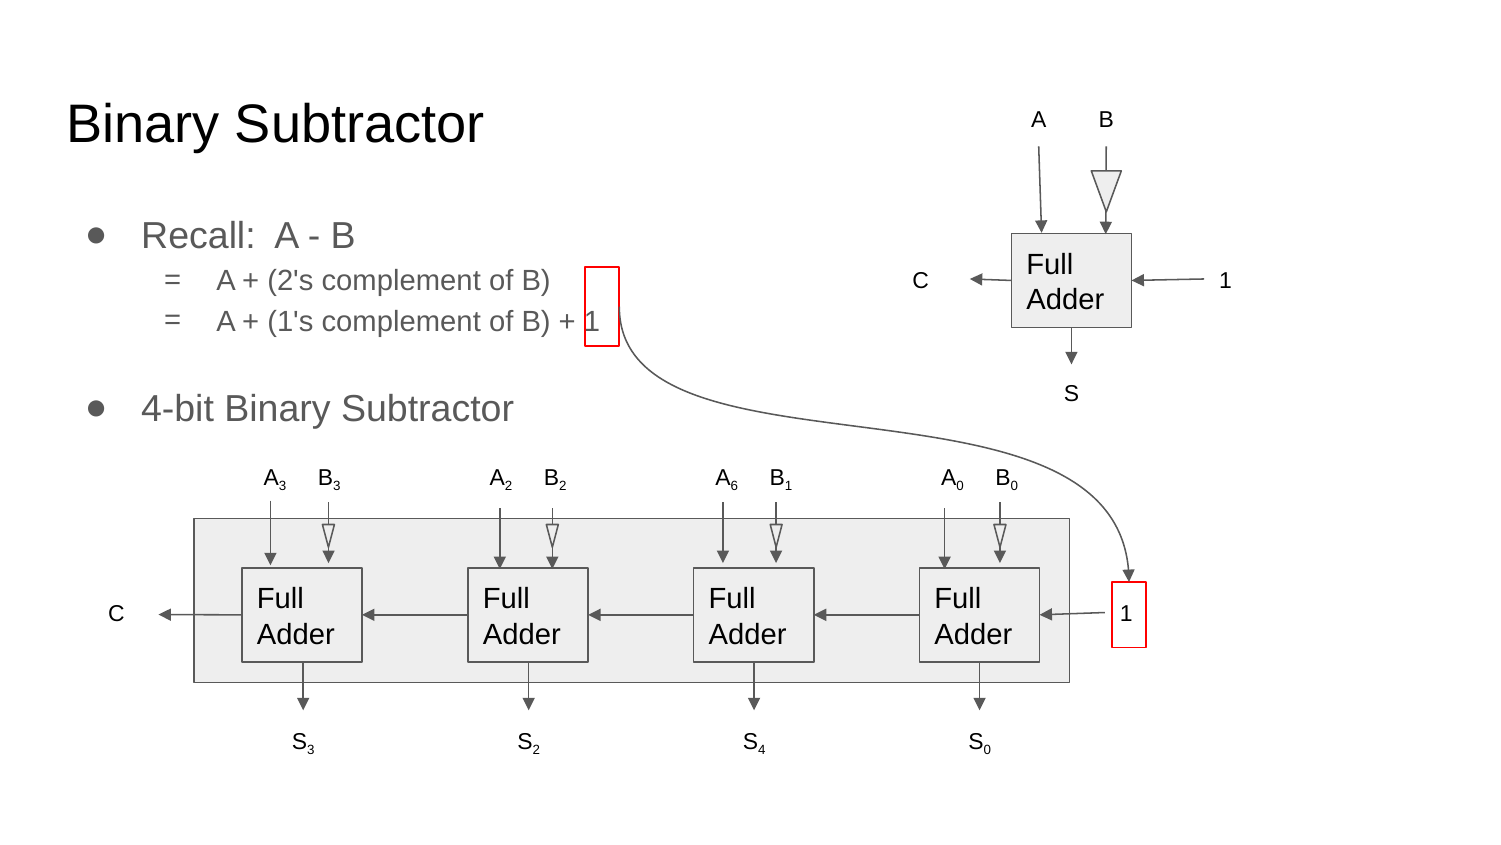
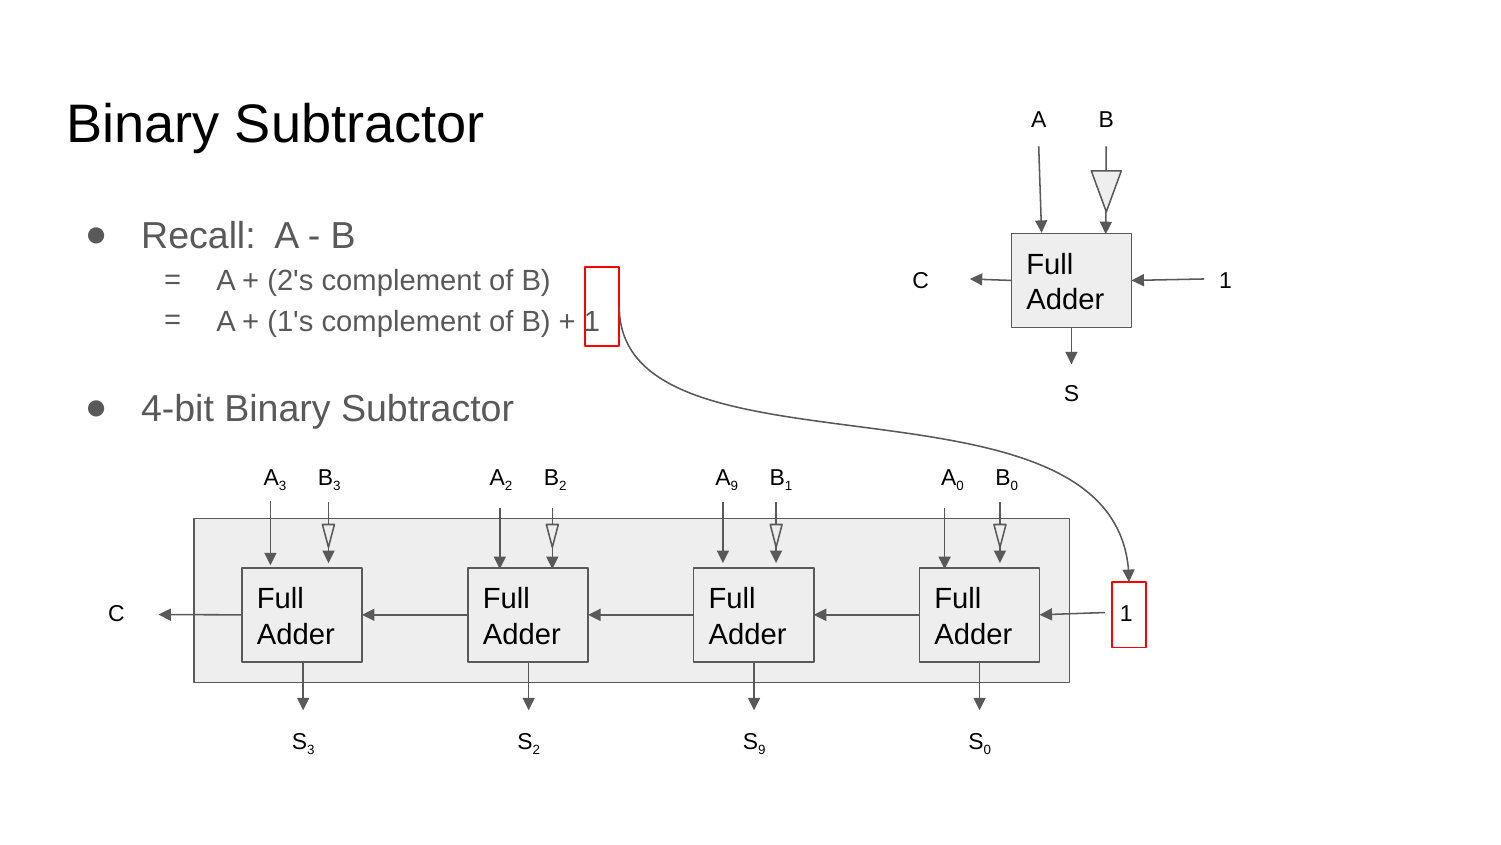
A 6: 6 -> 9 (734, 486)
S 4: 4 -> 9 (762, 750)
